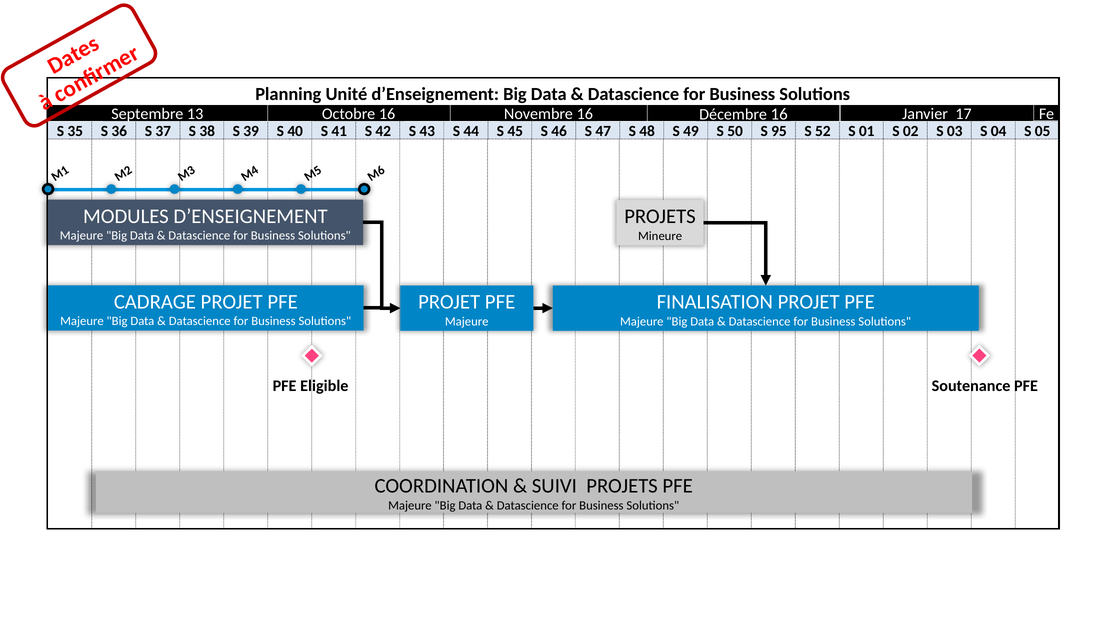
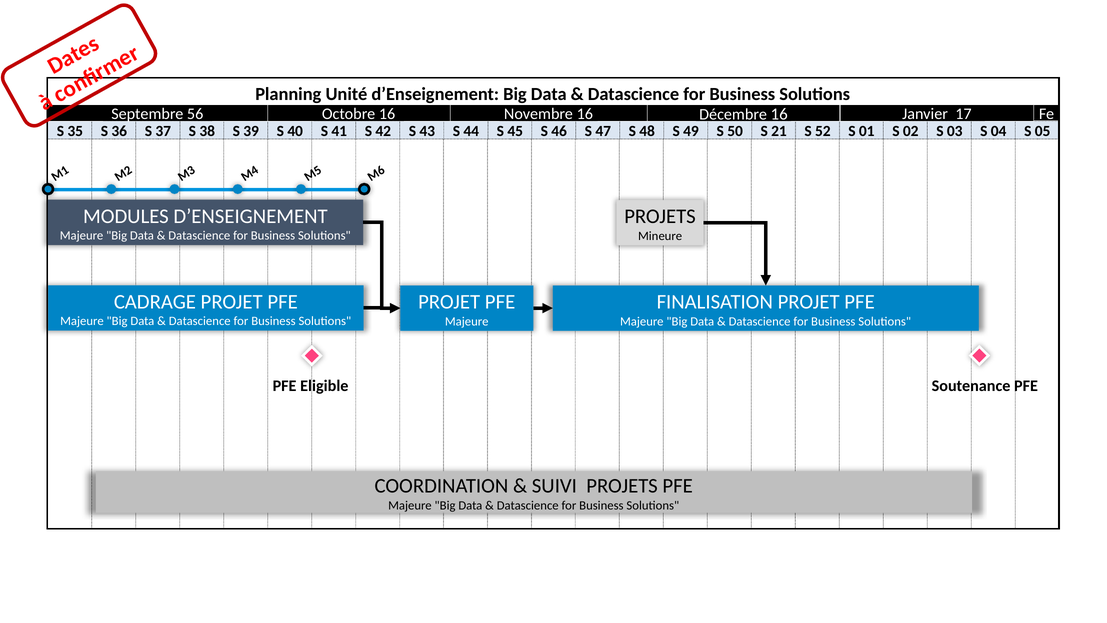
13: 13 -> 56 (195, 114)
95: 95 -> 21 (779, 131)
